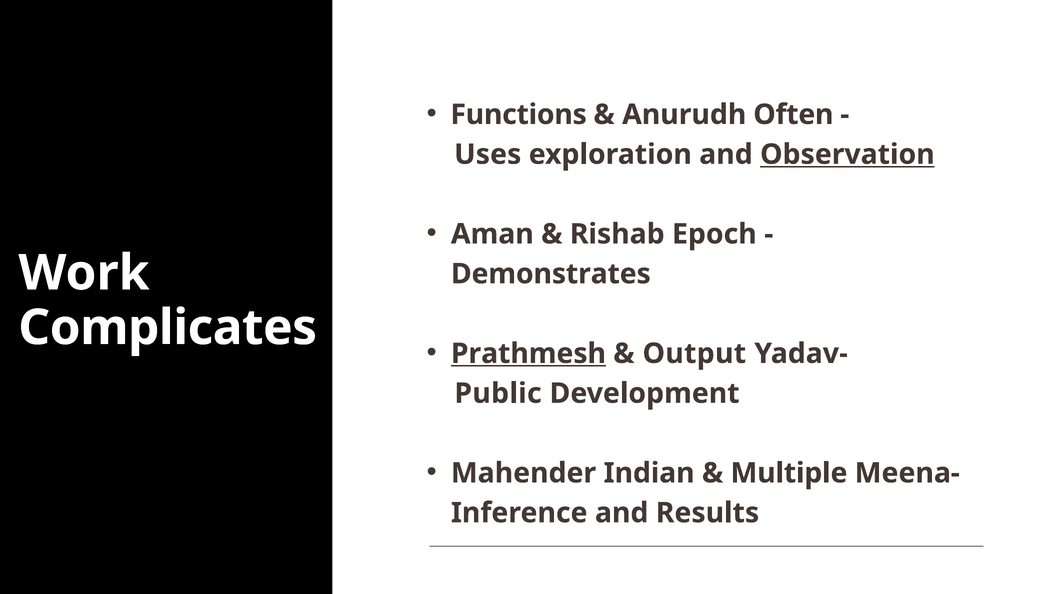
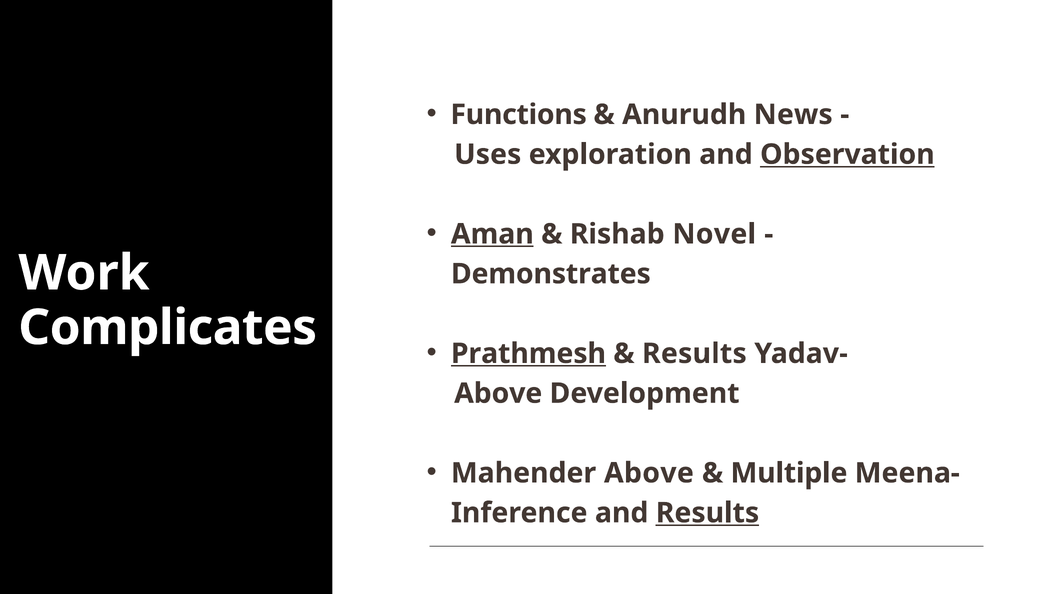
Often: Often -> News (793, 115)
Aman underline: none -> present (492, 234)
Epoch: Epoch -> Novel (714, 234)
Output: Output -> Results (694, 354)
Public: Public -> Above (498, 393)
Mahender Indian: Indian -> Above (649, 473)
Results underline: none -> present (707, 513)
